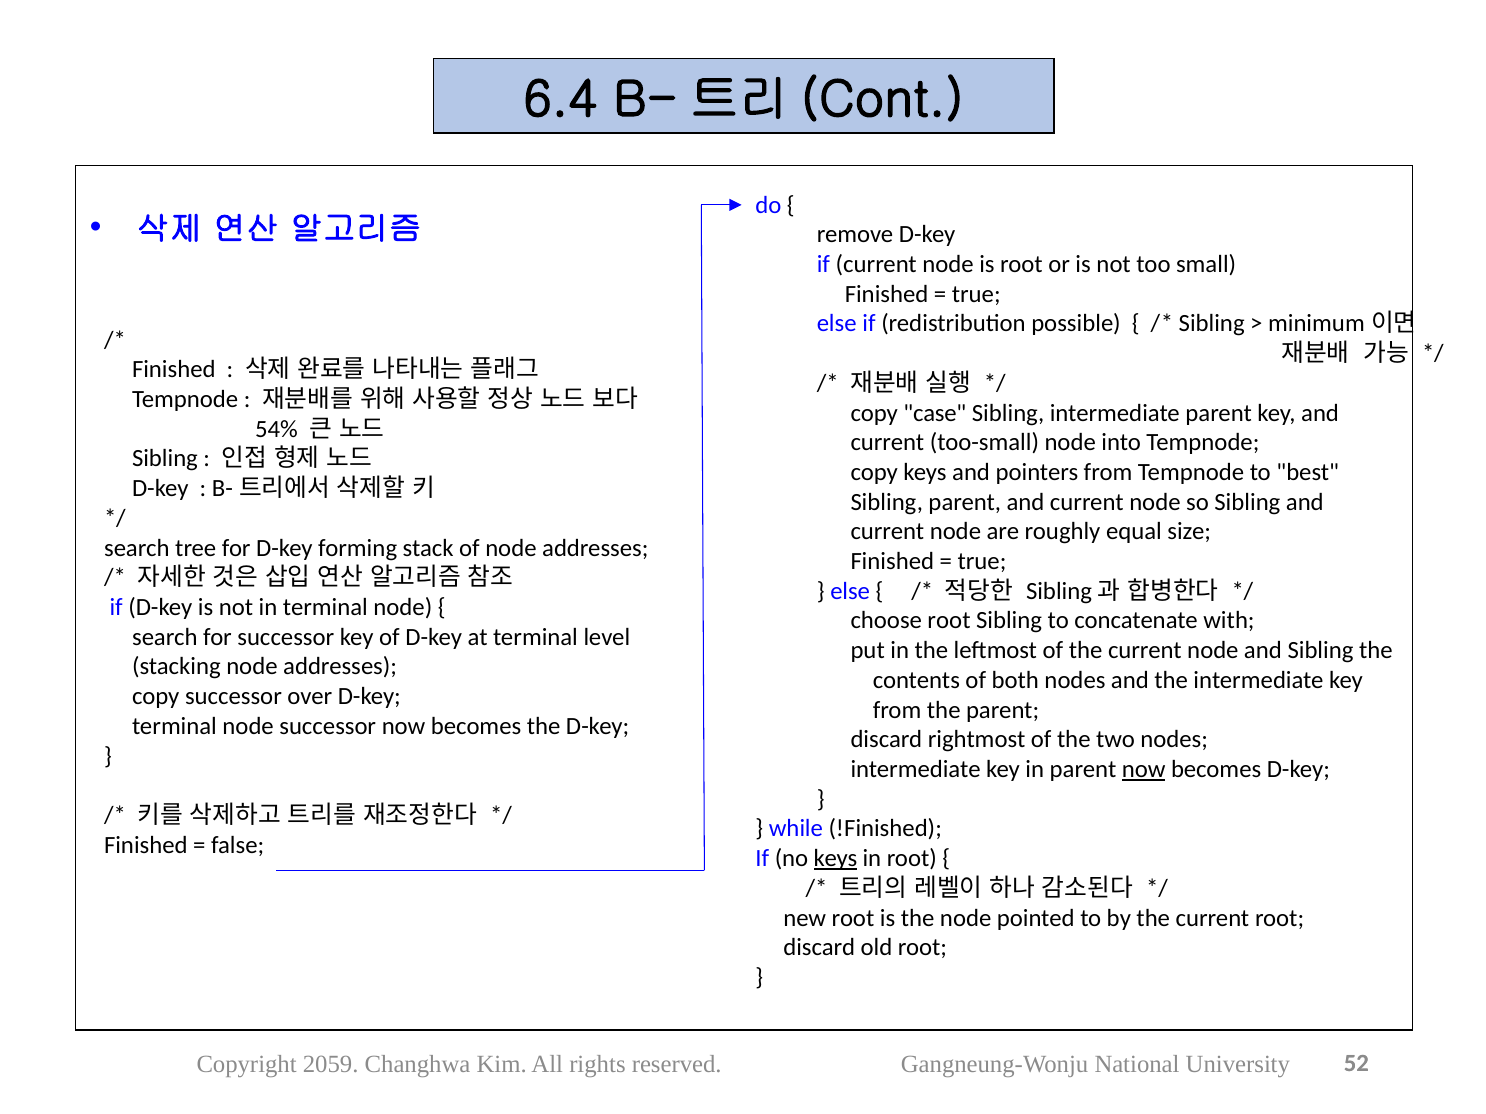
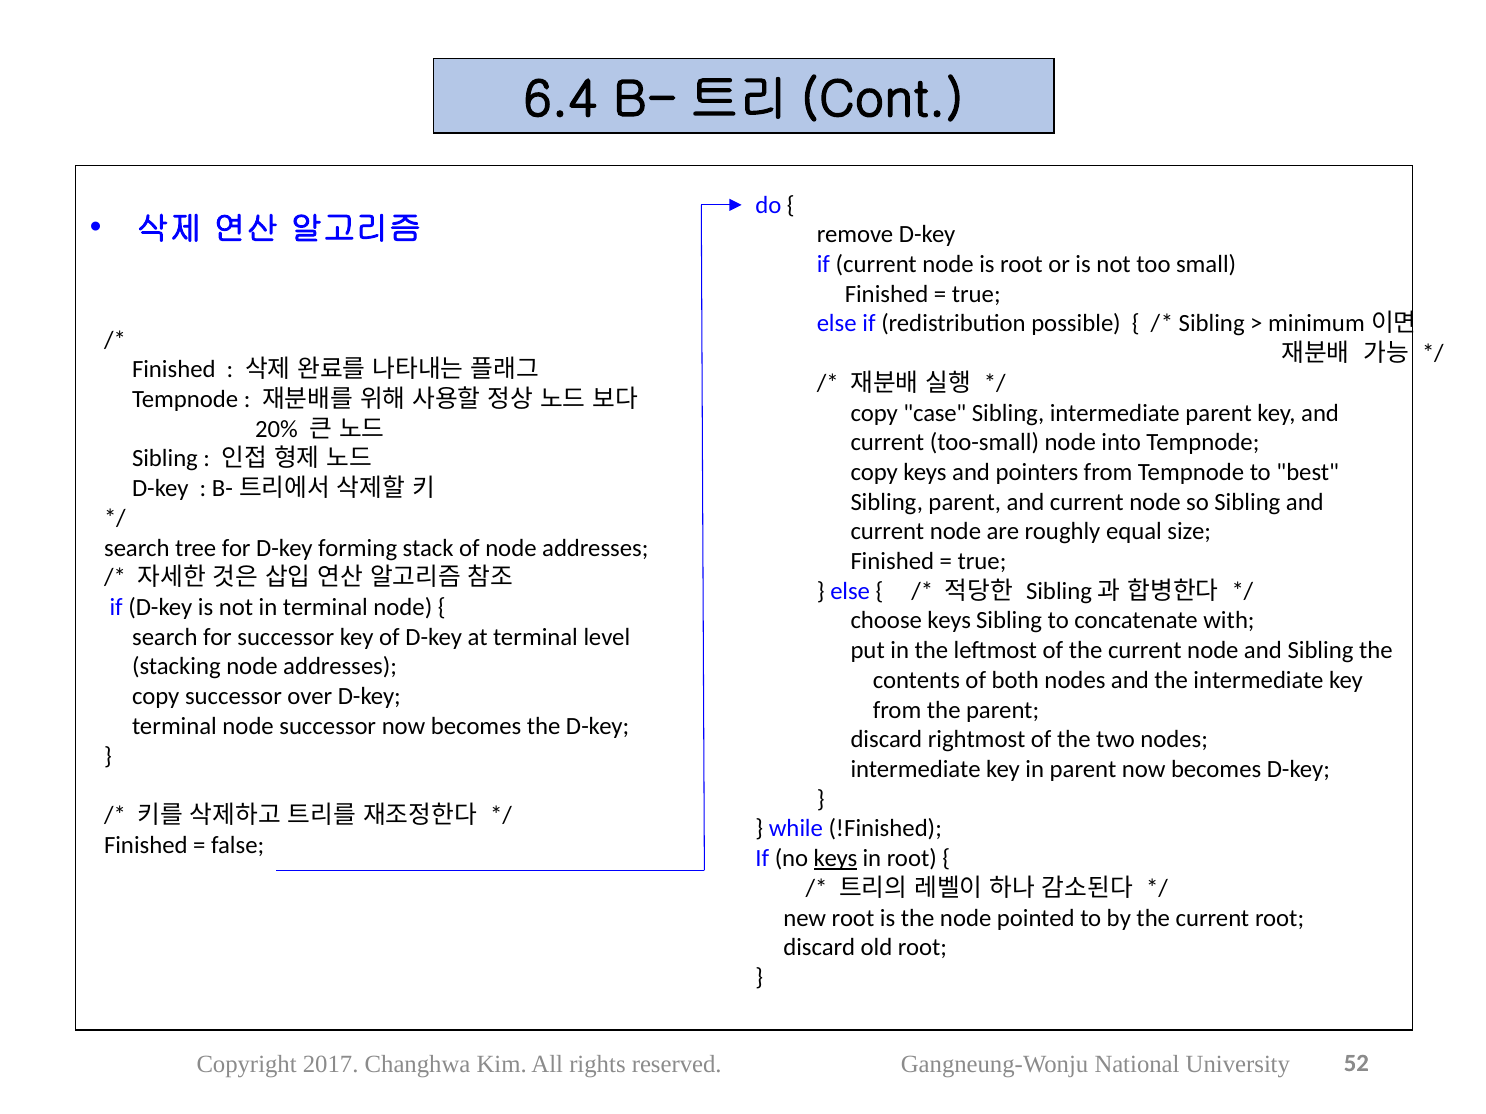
54%: 54% -> 20% (277, 429)
choose root: root -> keys (949, 621)
now underline: present -> none (1144, 770)
2059: 2059 -> 2017 (331, 1064)
